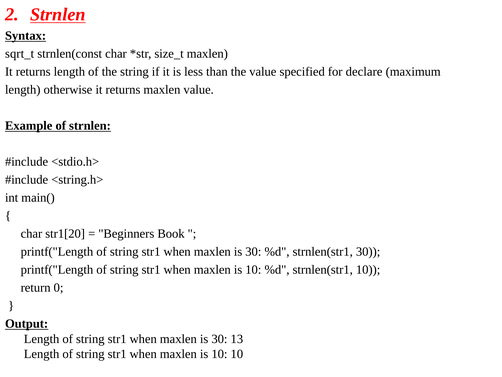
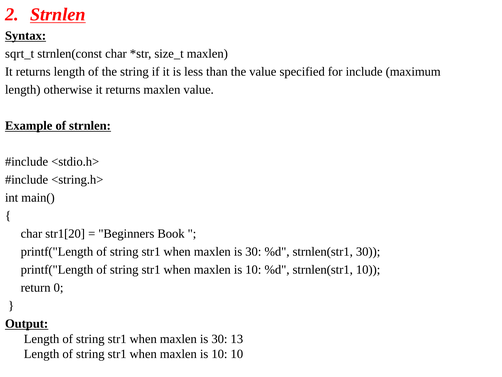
declare: declare -> include (364, 72)
